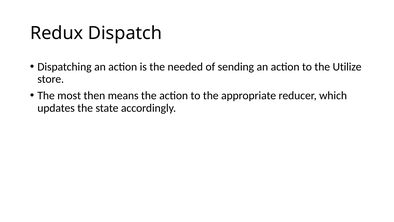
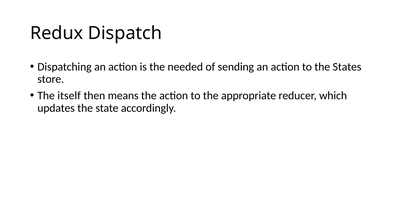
Utilize: Utilize -> States (347, 67)
most: most -> itself (69, 95)
